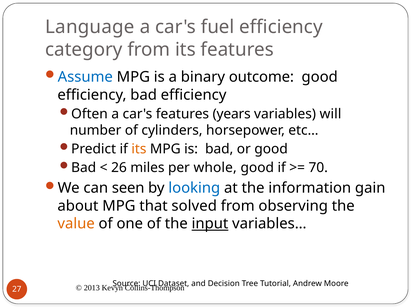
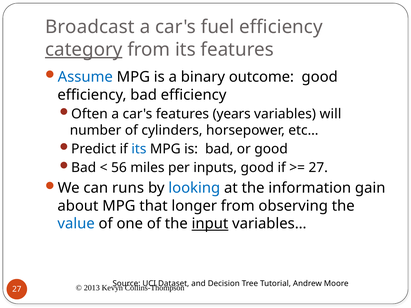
Language: Language -> Broadcast (90, 27)
category underline: none -> present (84, 50)
its colour: orange -> blue (139, 149)
26: 26 -> 56 (119, 168)
whole: whole -> inputs (215, 168)
70: 70 -> 27 (318, 168)
seen: seen -> runs (128, 188)
solved: solved -> longer (194, 206)
value colour: orange -> blue (76, 224)
